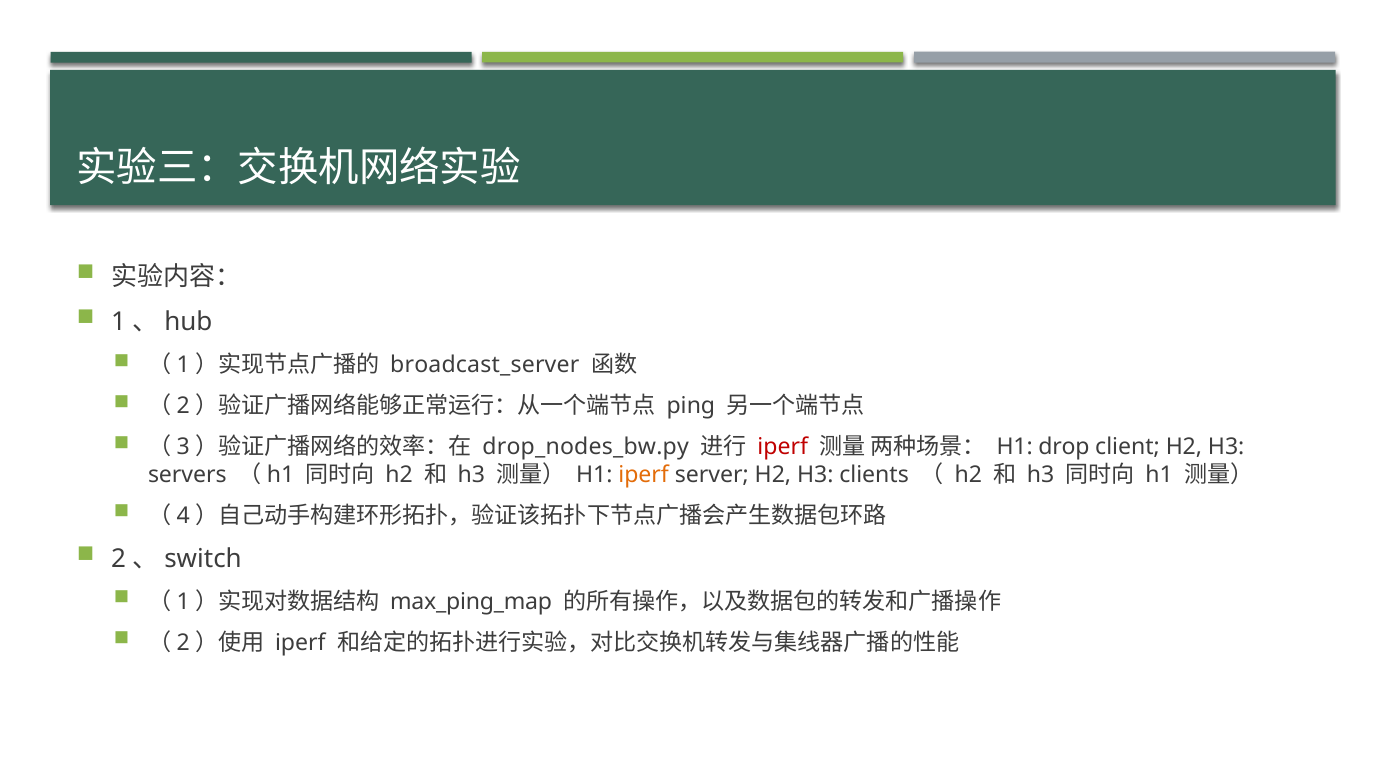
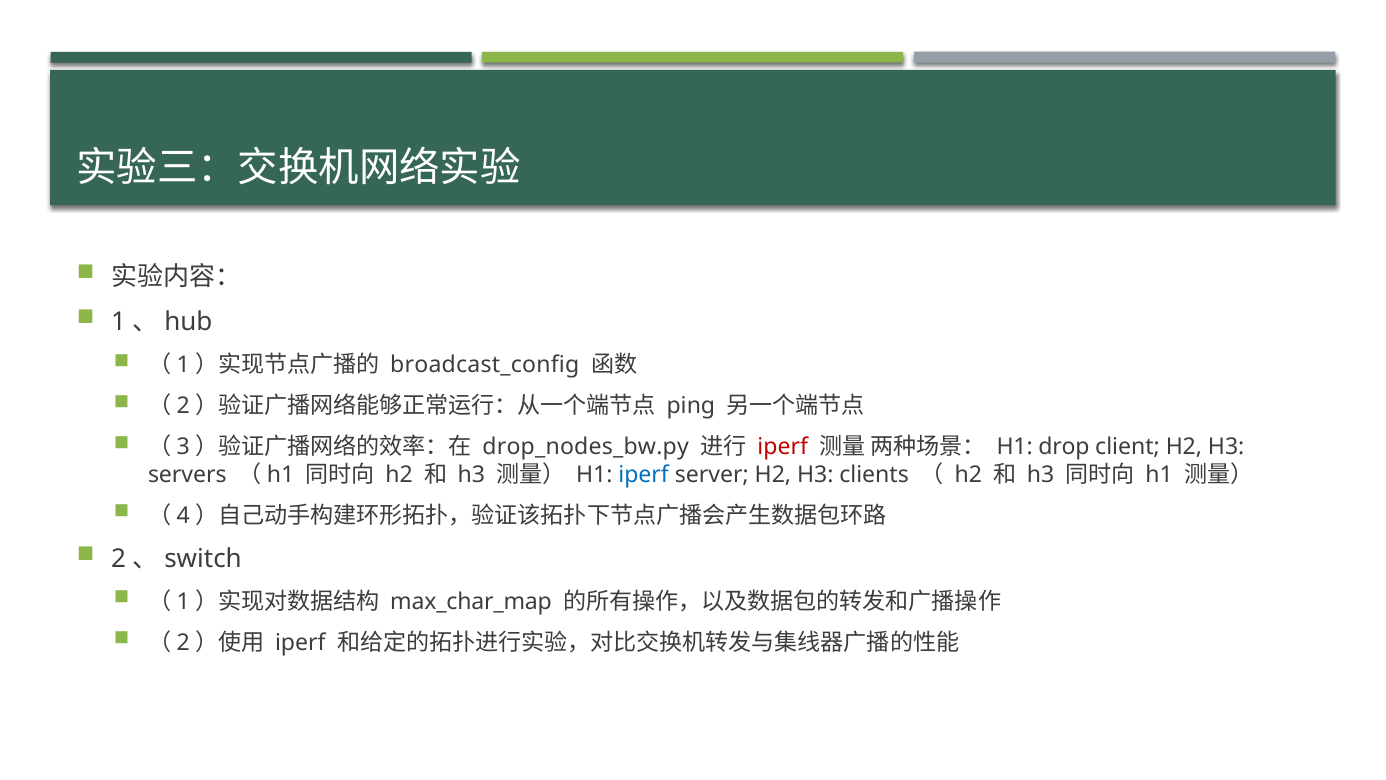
broadcast_server: broadcast_server -> broadcast_config (485, 364)
iperf colour: orange -> blue (644, 474)
max_ping_map: max_ping_map -> max_char_map (471, 601)
